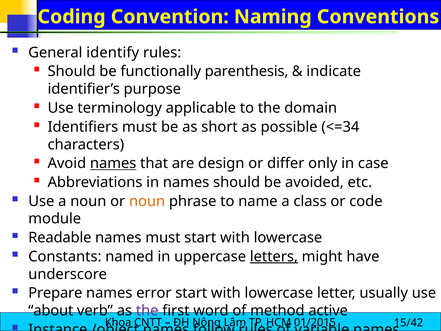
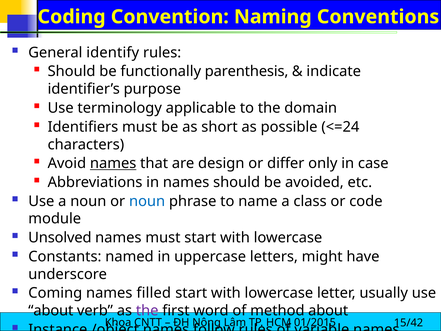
<=34: <=34 -> <=24 (340, 127)
noun colour: orange -> blue (147, 201)
Readable: Readable -> Unsolved (60, 238)
letters underline: present -> none (274, 256)
Prepare: Prepare -> Coming (55, 293)
error: error -> filled (154, 293)
method active: active -> about (328, 311)
